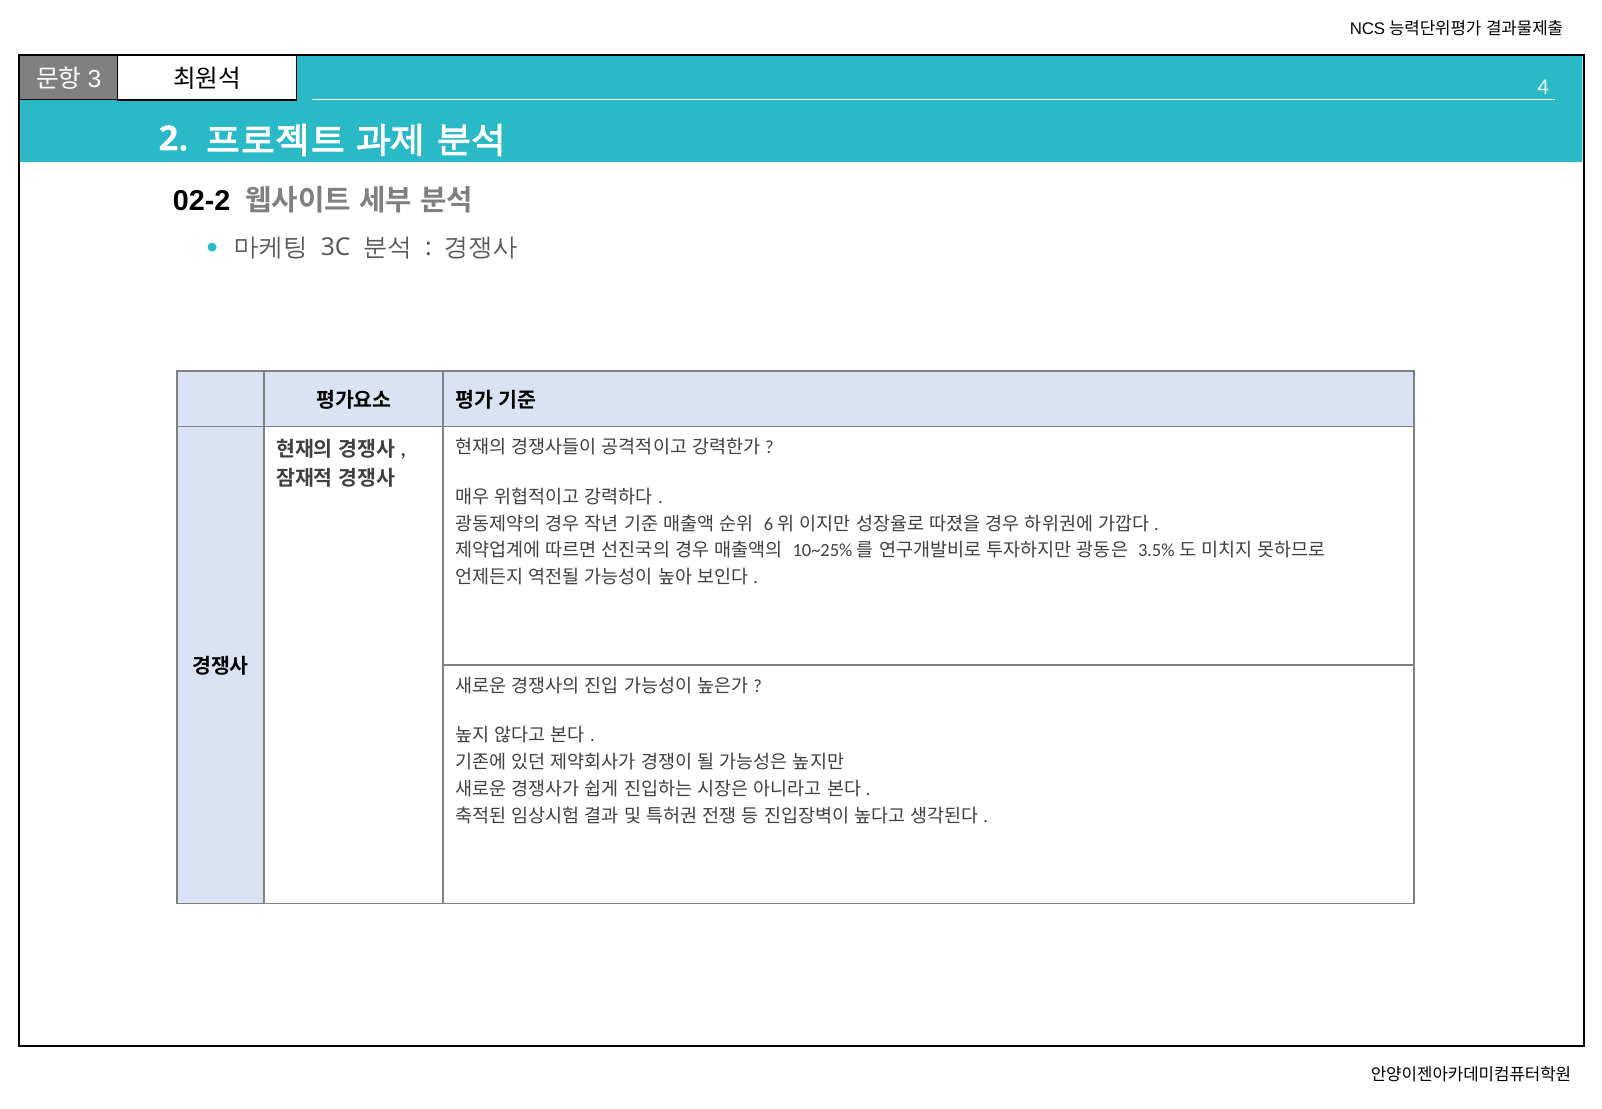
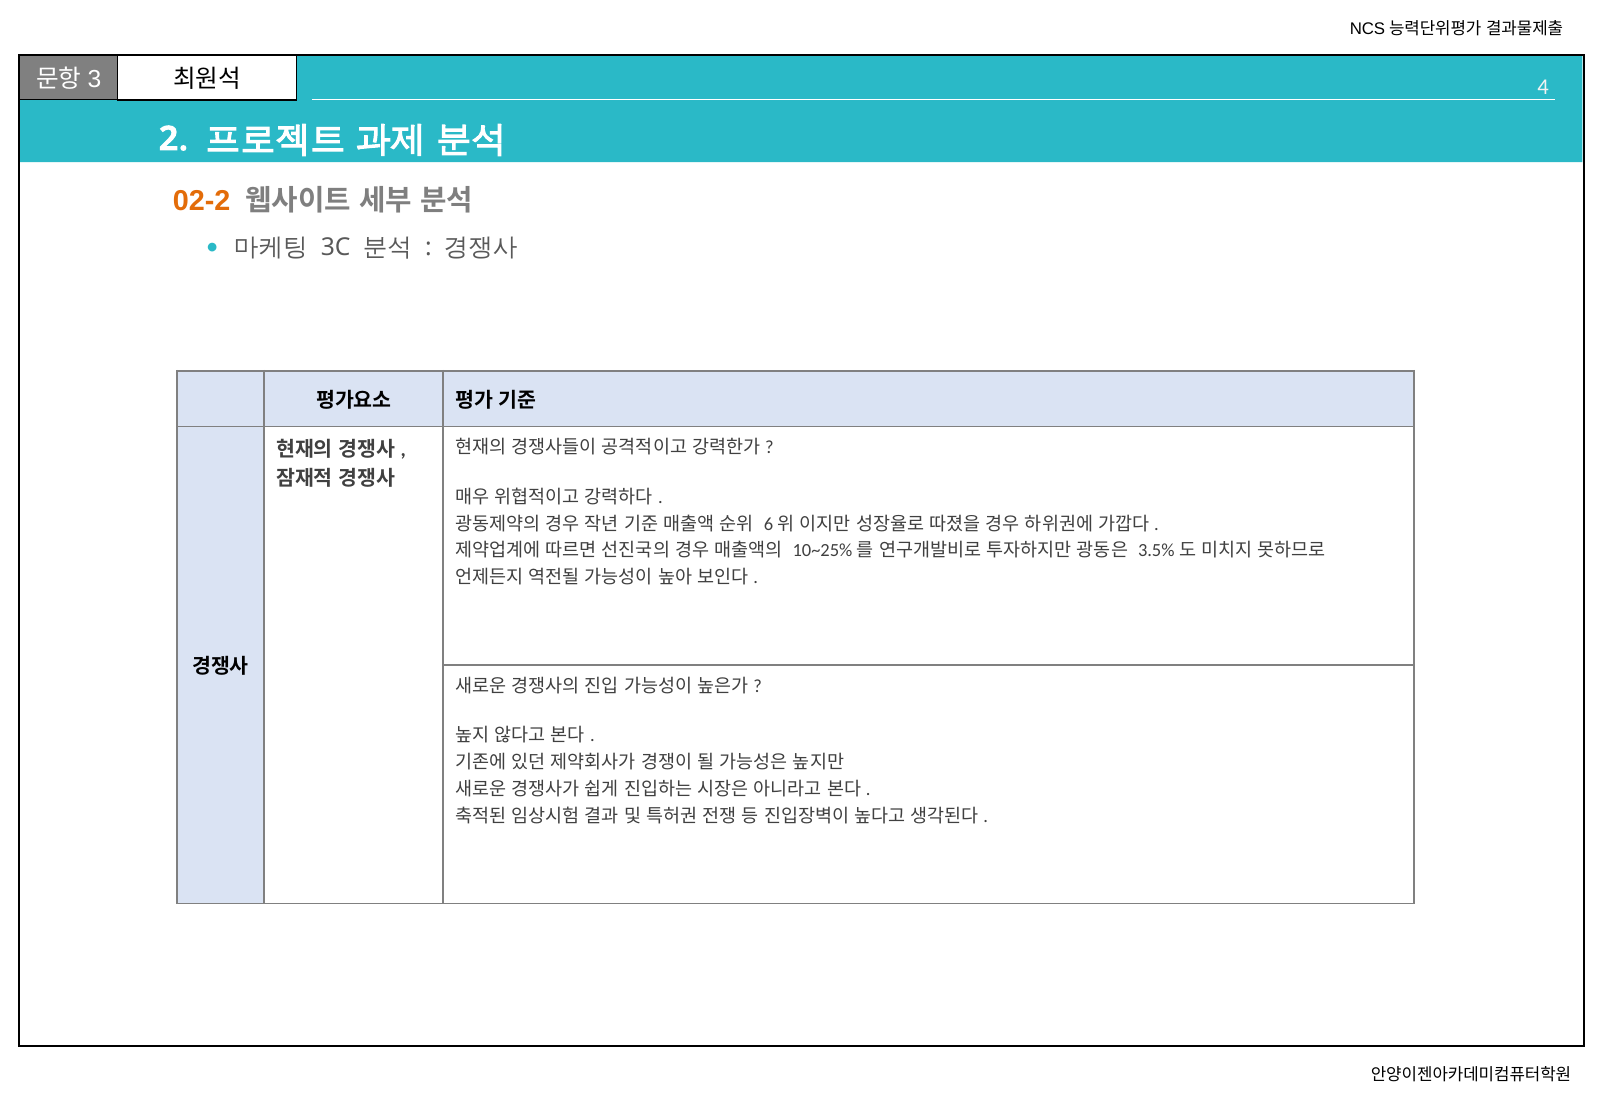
02-2 colour: black -> orange (202, 201)
